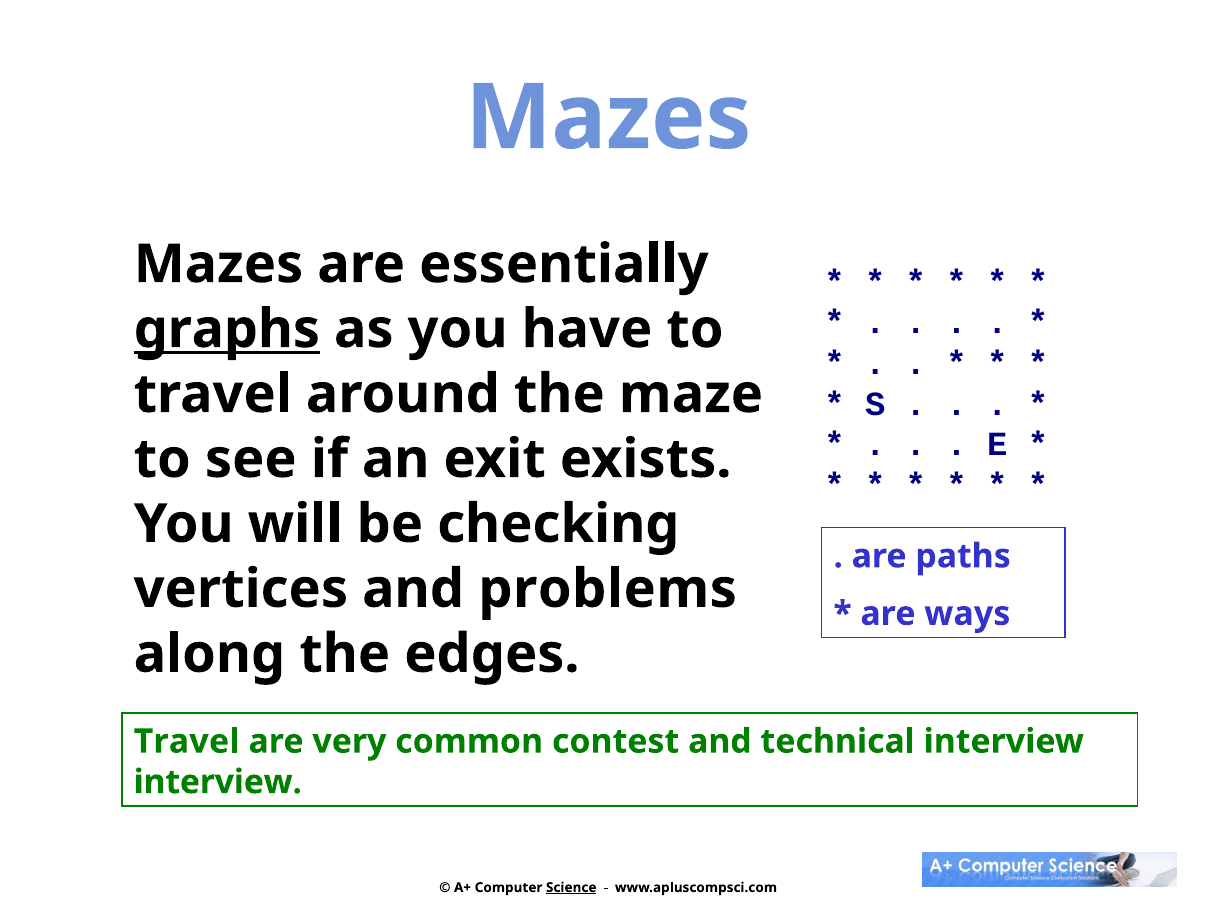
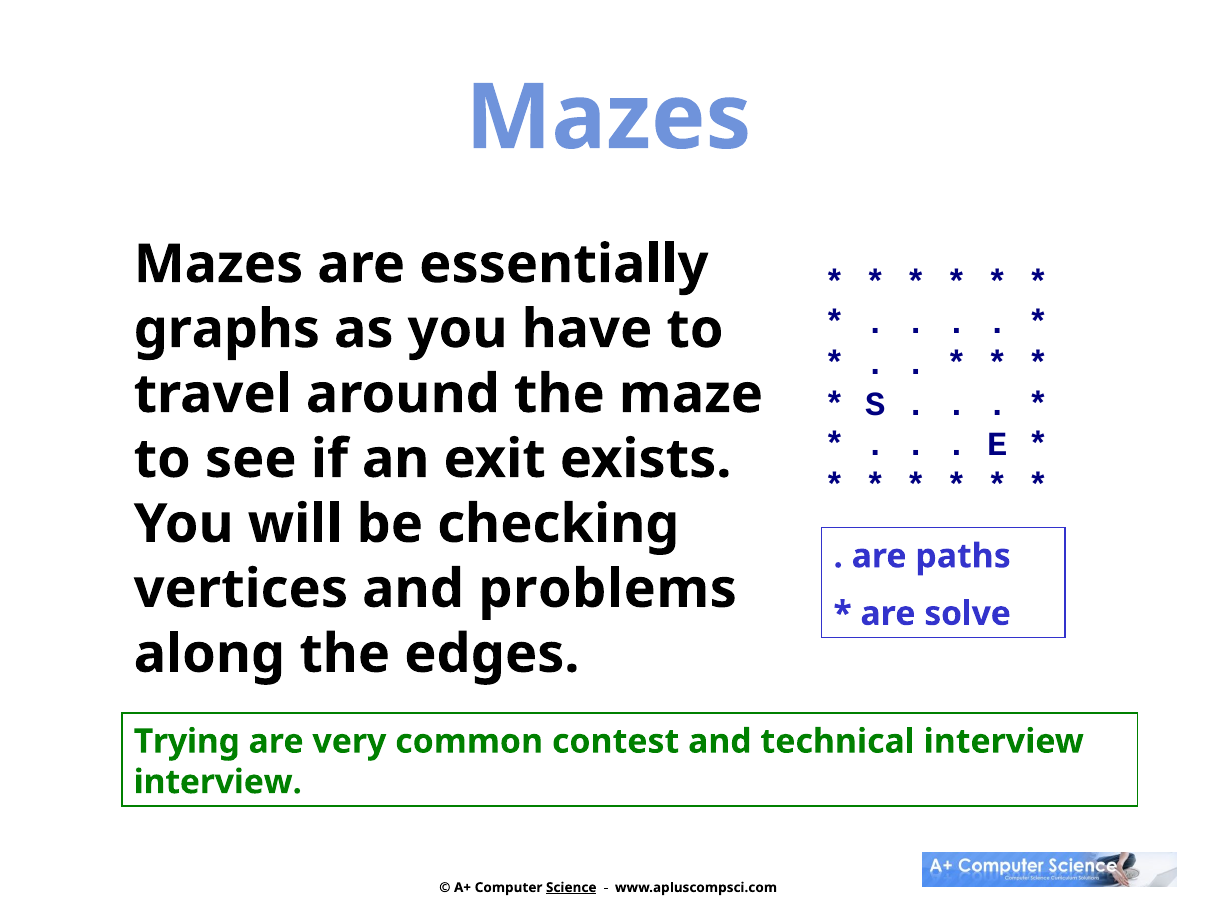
graphs underline: present -> none (227, 329)
ways: ways -> solve (968, 614)
Travel: Travel -> Trying (187, 741)
